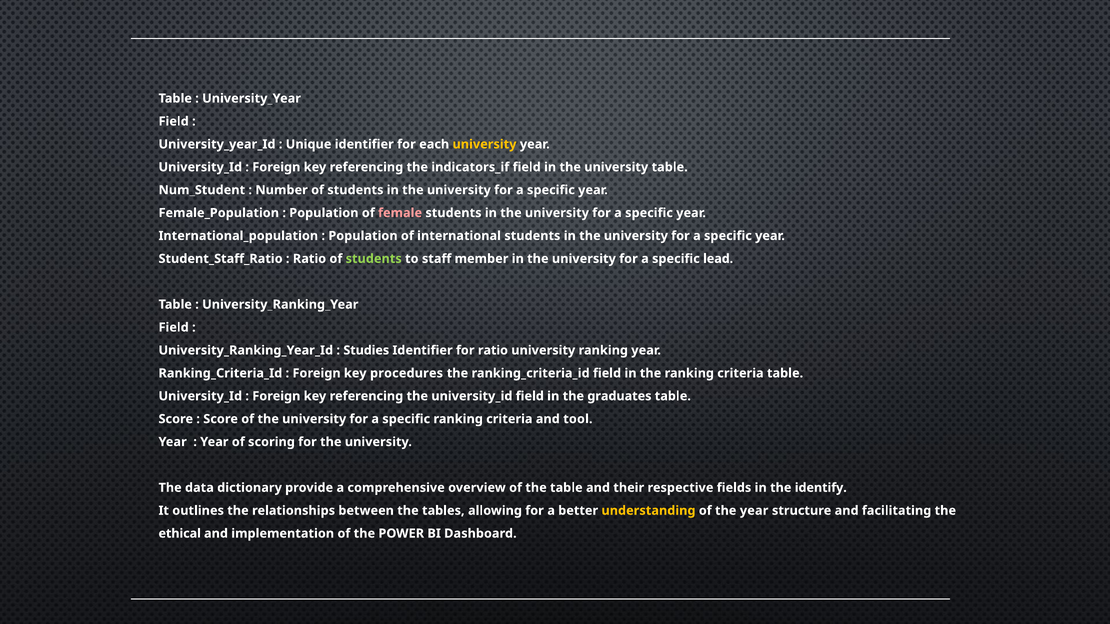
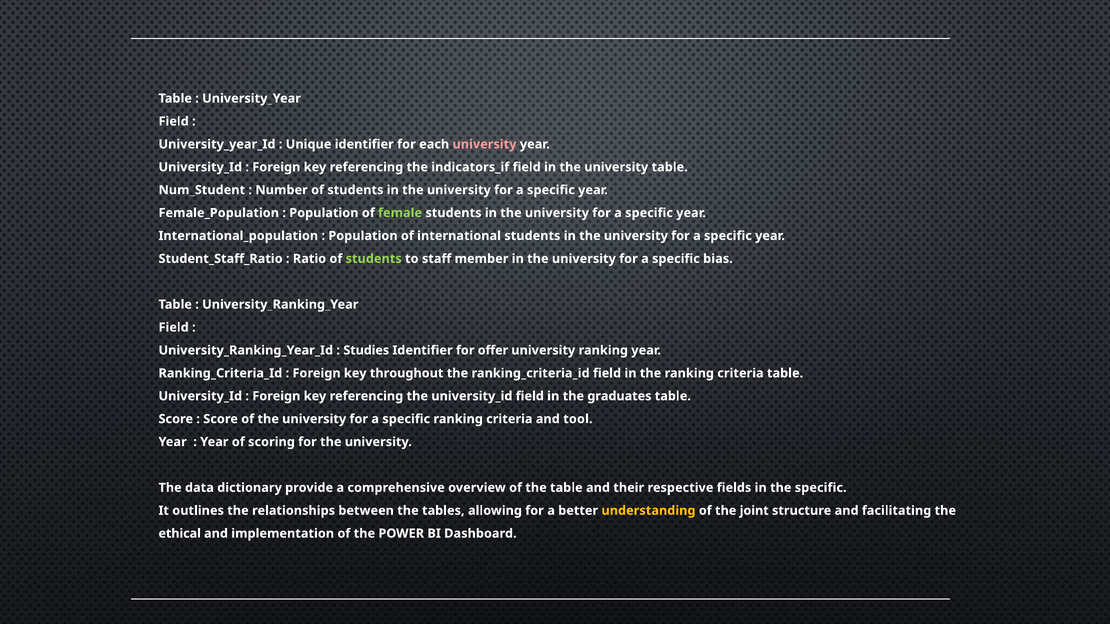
university colour: yellow -> pink (484, 144)
female colour: pink -> light green (400, 213)
lead: lead -> bias (718, 259)
for ratio: ratio -> offer (493, 350)
procedures: procedures -> throughout (407, 373)
the identify: identify -> specific (821, 488)
the year: year -> joint (754, 511)
